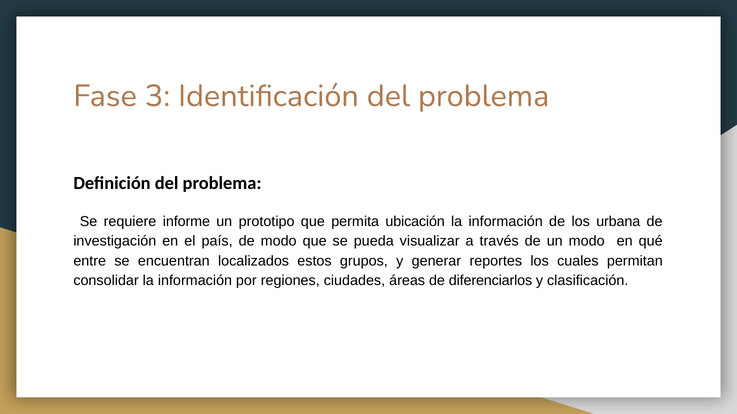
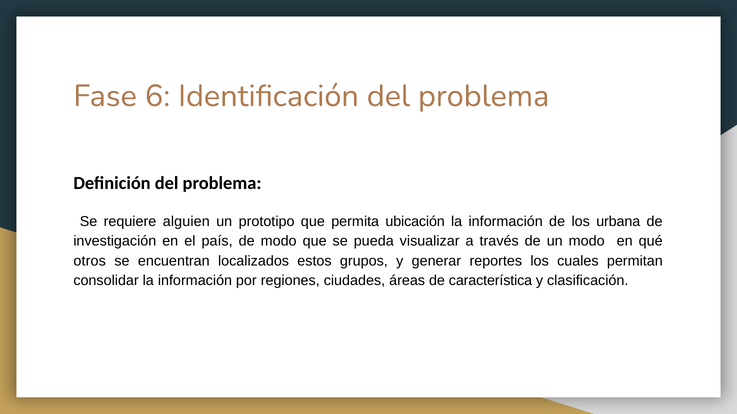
3: 3 -> 6 (158, 96)
informe: informe -> alguien (186, 222)
entre: entre -> otros (90, 261)
diferenciarlos: diferenciarlos -> característica (491, 281)
